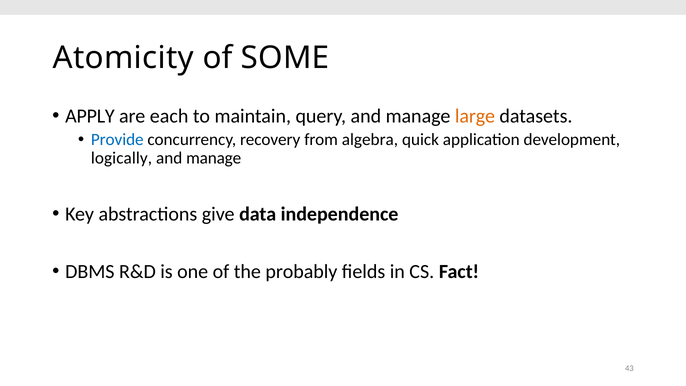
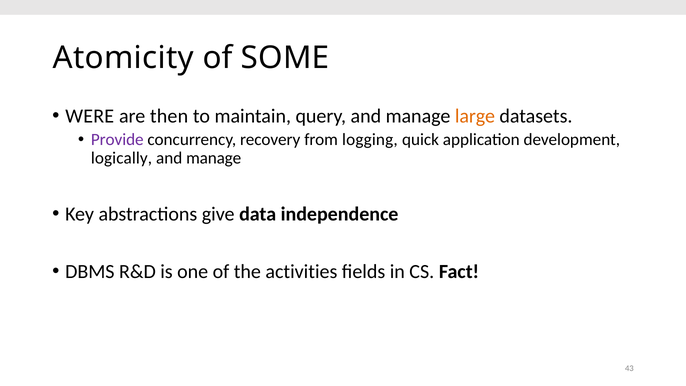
APPLY: APPLY -> WERE (90, 116)
each: each -> then (169, 116)
Provide colour: blue -> purple (117, 140)
algebra: algebra -> logging (370, 140)
probably: probably -> activities (301, 271)
